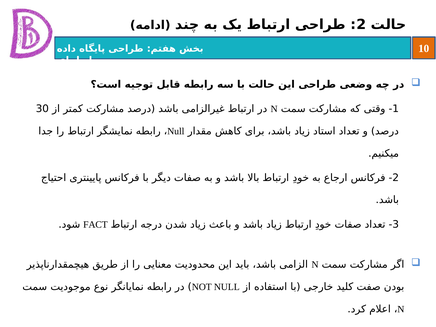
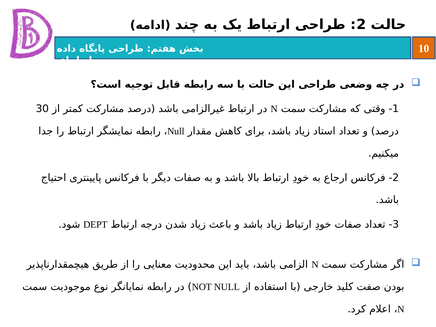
FACT: FACT -> DEPT (95, 225)
